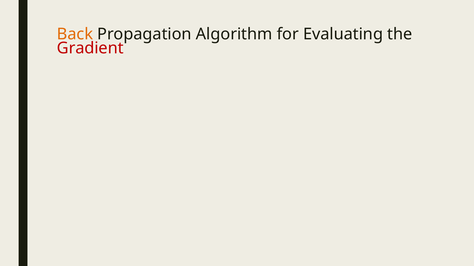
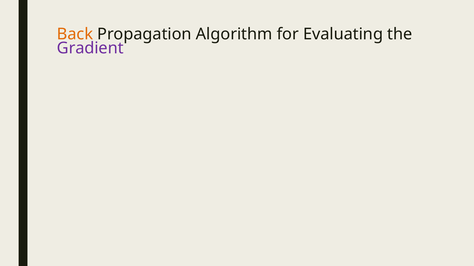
Gradient colour: red -> purple (90, 48)
